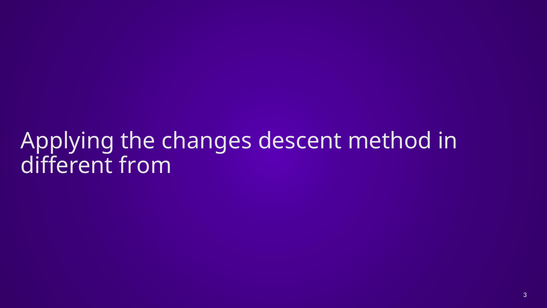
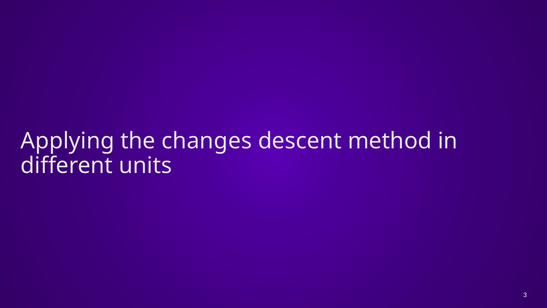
from: from -> units (145, 165)
